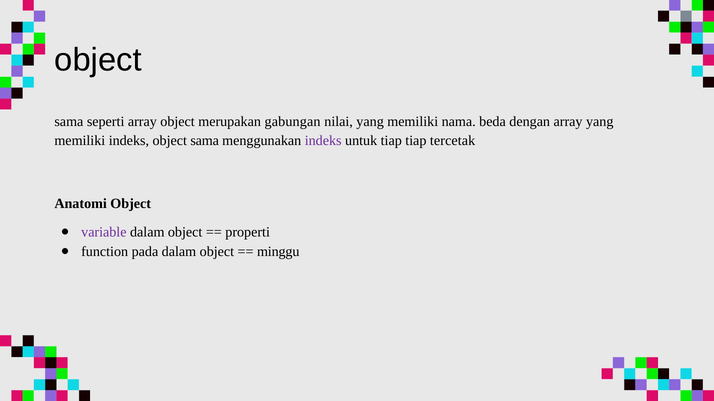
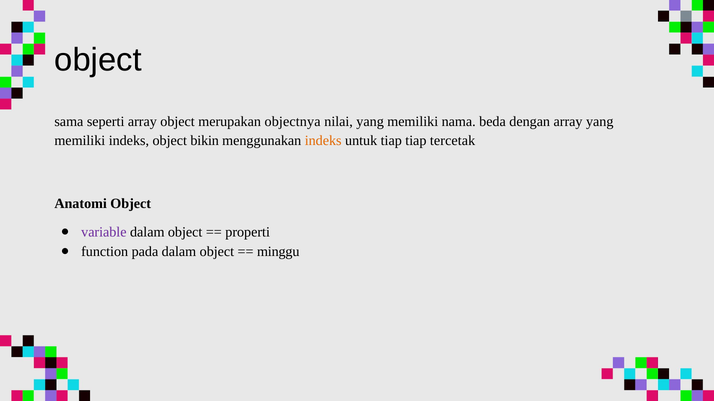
gabungan: gabungan -> objectnya (293, 122)
indeks object sama: sama -> bikin (205, 141)
indeks colour: purple -> orange (323, 141)
